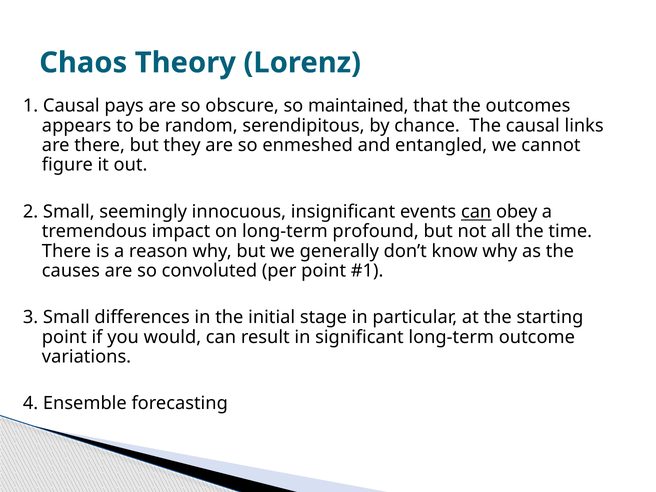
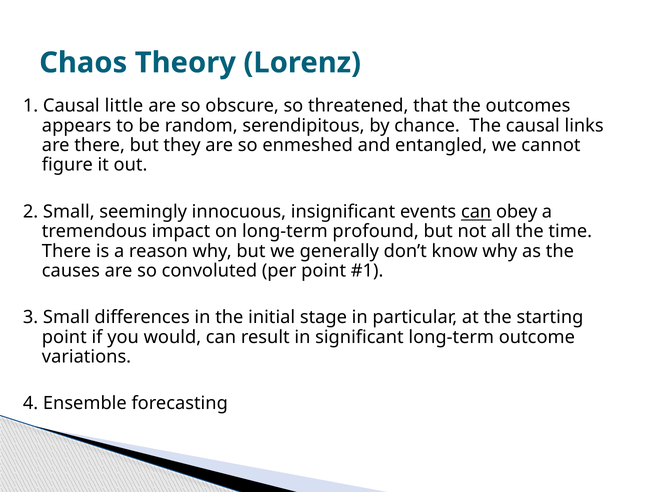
pays: pays -> little (124, 106)
maintained: maintained -> threatened (358, 106)
